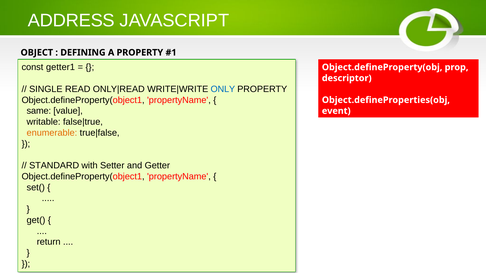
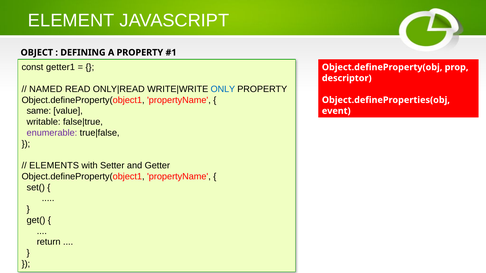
ADDRESS: ADDRESS -> ELEMENT (71, 20)
SINGLE: SINGLE -> NAMED (46, 89)
enumerable colour: orange -> purple (52, 133)
STANDARD: STANDARD -> ELEMENTS (54, 166)
